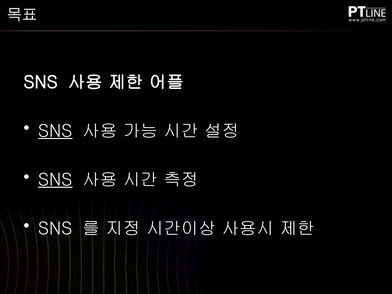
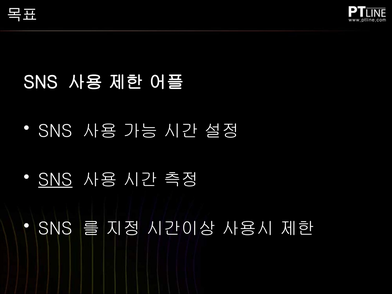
SNS underline: present -> none (55, 131)
